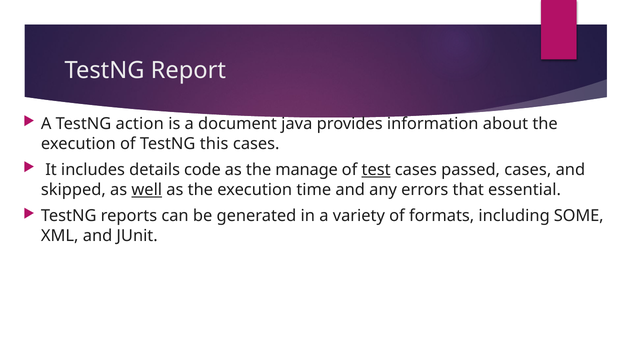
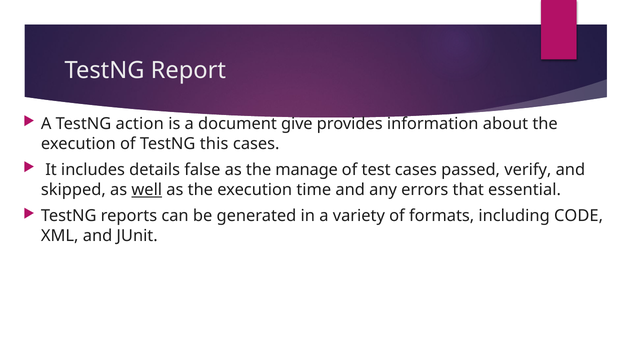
java: java -> give (297, 124)
code: code -> false (202, 170)
test underline: present -> none (376, 170)
passed cases: cases -> verify (528, 170)
SOME: SOME -> CODE (579, 216)
